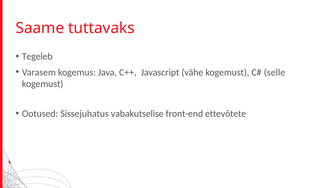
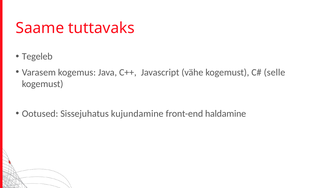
vabakutselise: vabakutselise -> kujundamine (137, 114)
ettevõtete: ettevõtete -> haldamine (226, 114)
